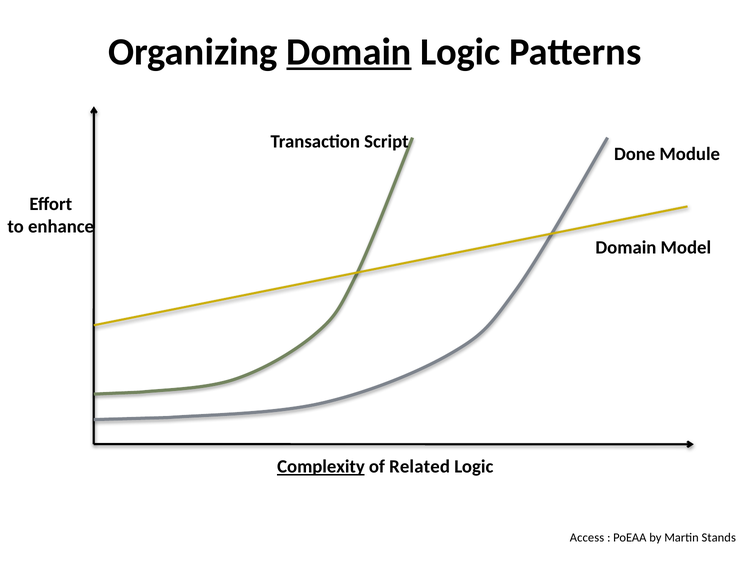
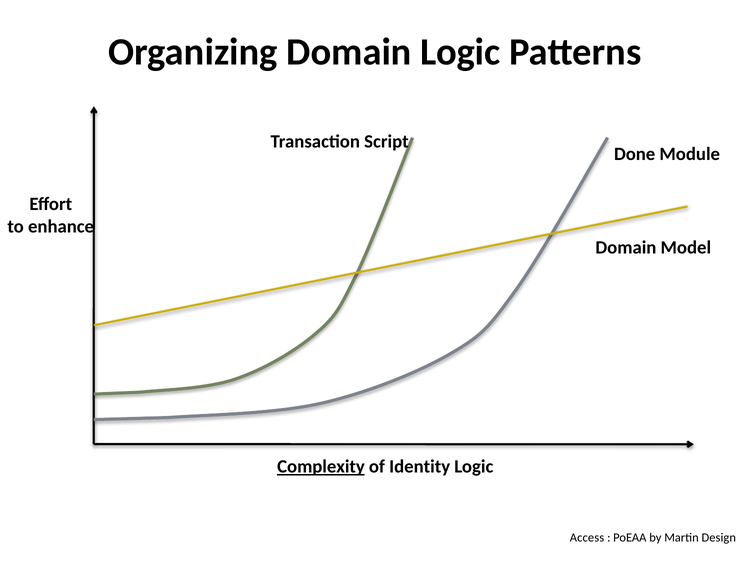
Domain underline: present -> none (349, 52)
Related: Related -> Identity (420, 466)
Stands: Stands -> Design (719, 537)
